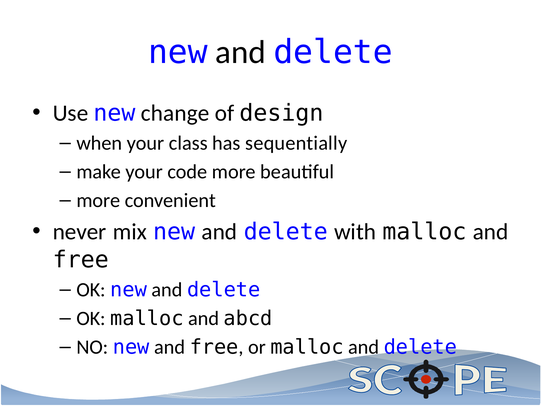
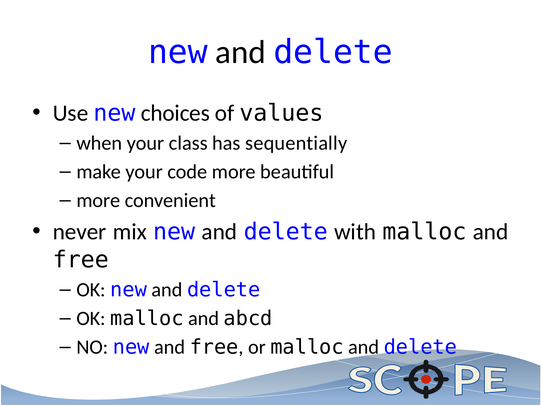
change: change -> choices (175, 113)
design: design -> values (282, 113)
